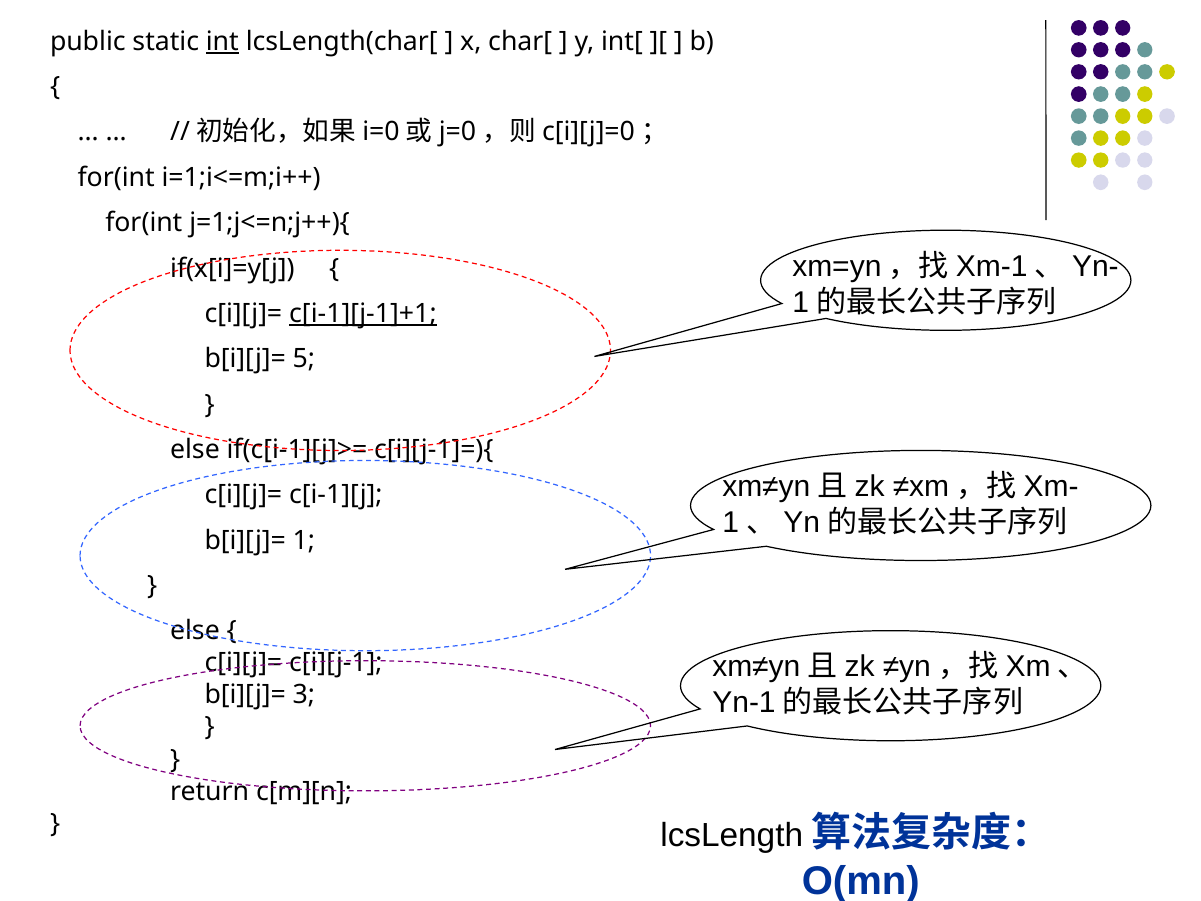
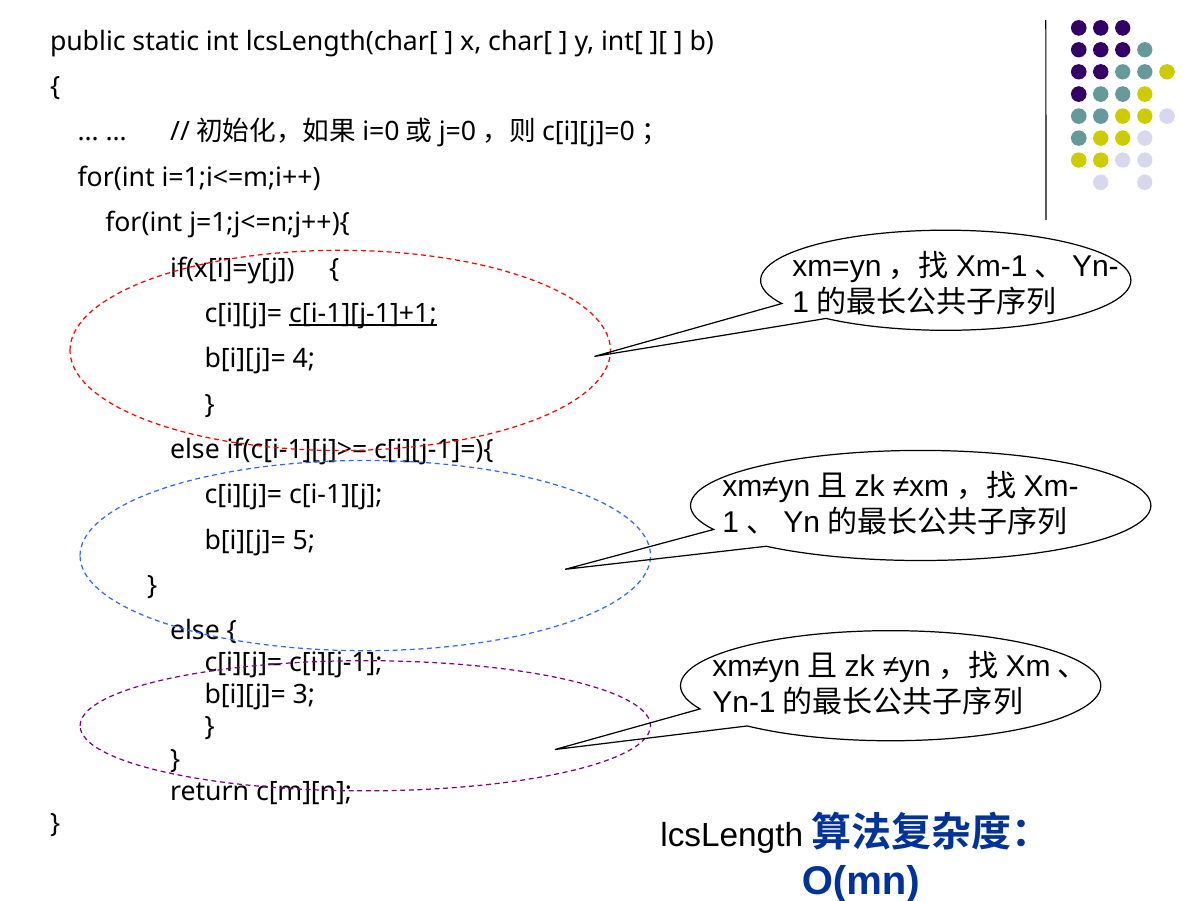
int underline: present -> none (222, 41)
5: 5 -> 4 (304, 359)
1: 1 -> 5 (304, 540)
